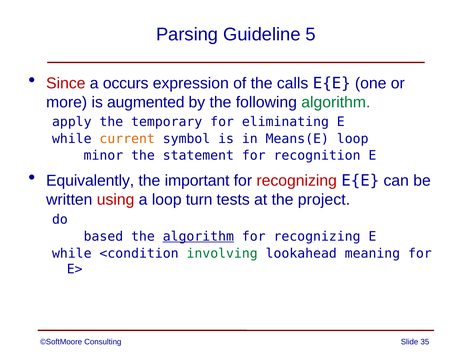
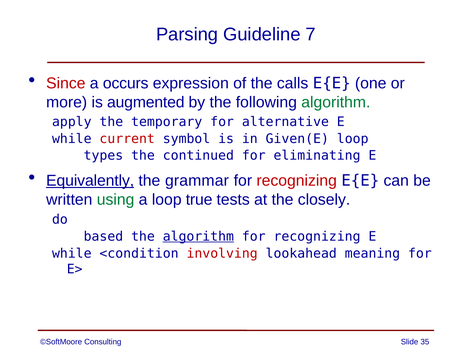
5: 5 -> 7 (311, 34)
eliminating: eliminating -> alternative (285, 122)
current colour: orange -> red (127, 139)
Means(E: Means(E -> Given(E (297, 139)
minor: minor -> types (103, 155)
statement: statement -> continued (198, 155)
recognition: recognition -> eliminating (317, 155)
Equivalently underline: none -> present (90, 181)
important: important -> grammar (197, 181)
using colour: red -> green (116, 200)
turn: turn -> true (199, 200)
project: project -> closely (324, 200)
involving colour: green -> red (222, 253)
